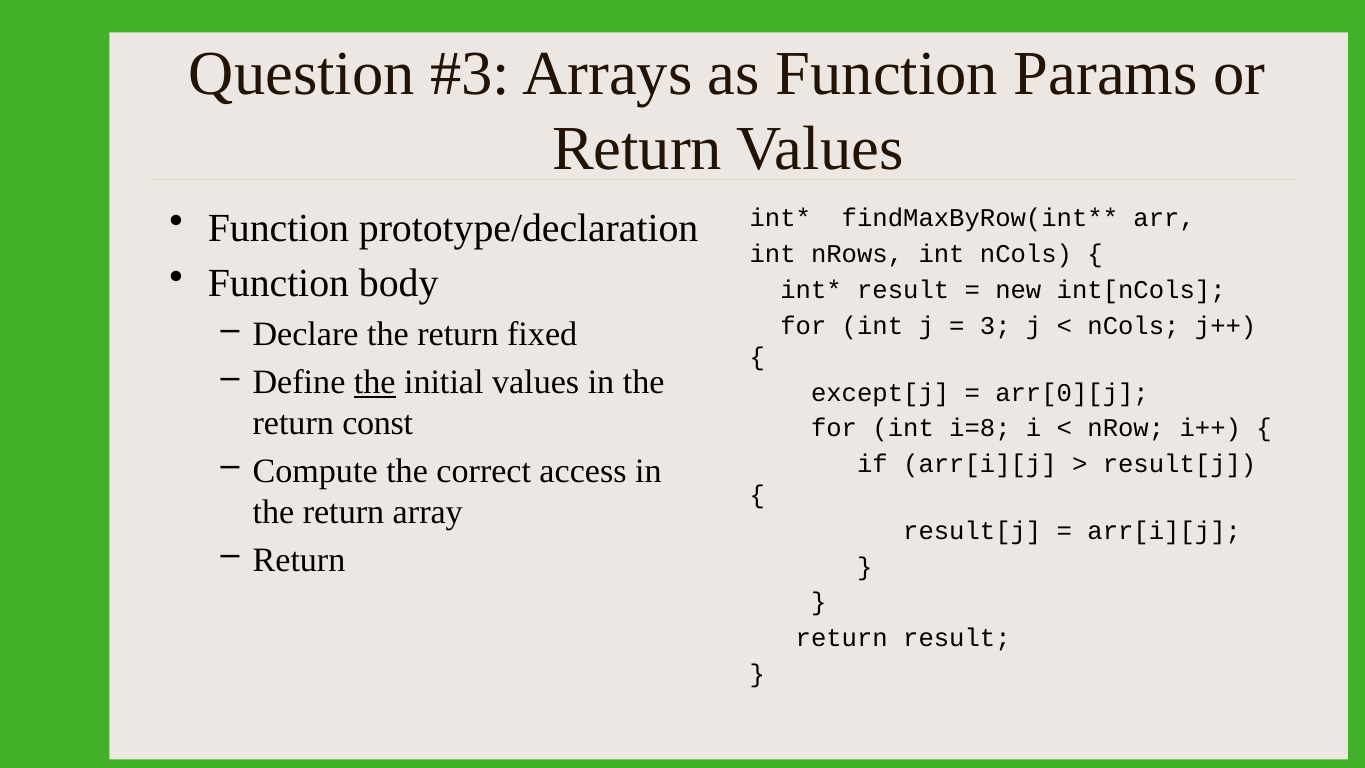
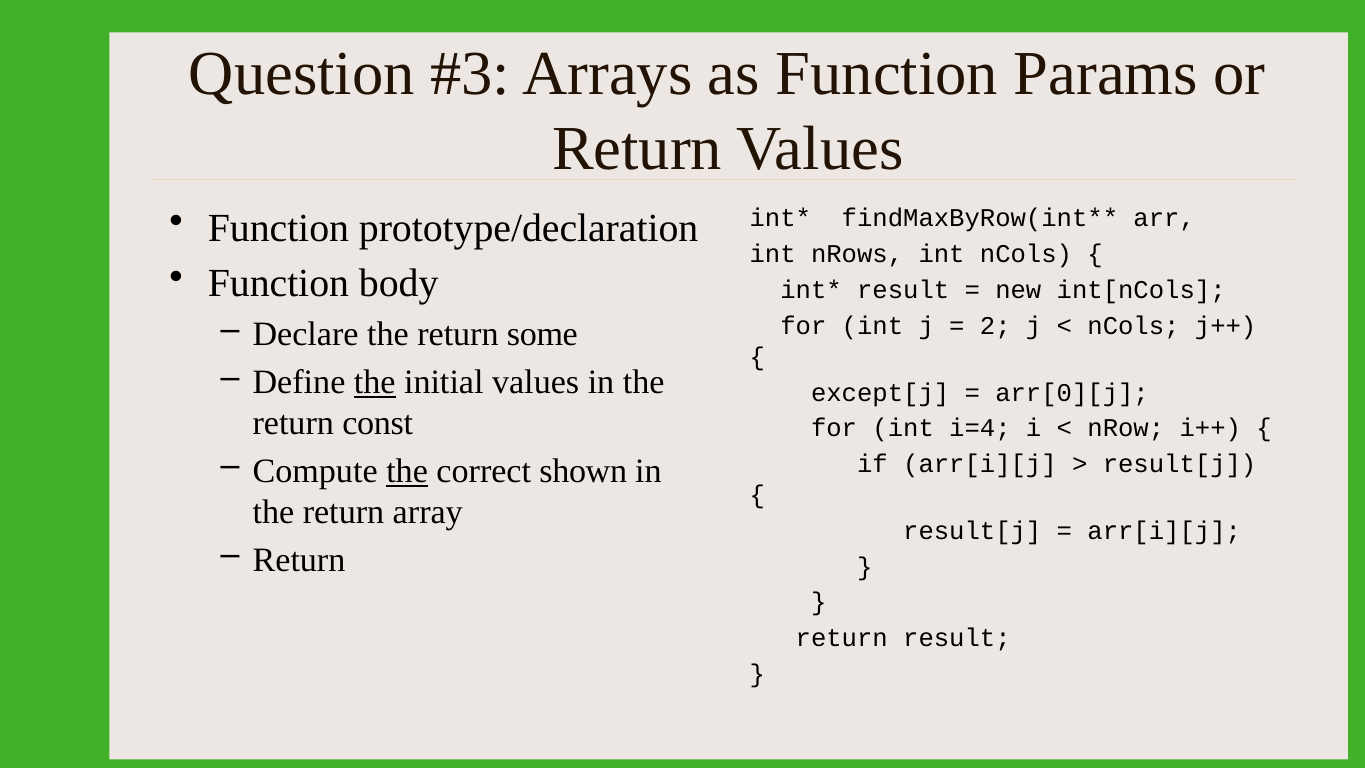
3: 3 -> 2 (995, 326)
fixed: fixed -> some (542, 335)
i=8: i=8 -> i=4 (980, 428)
the underline: none -> present (407, 471)
access: access -> shown (583, 471)
